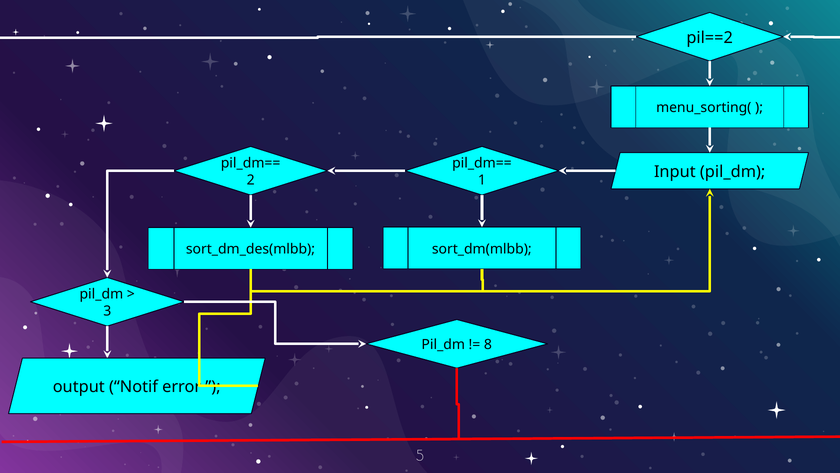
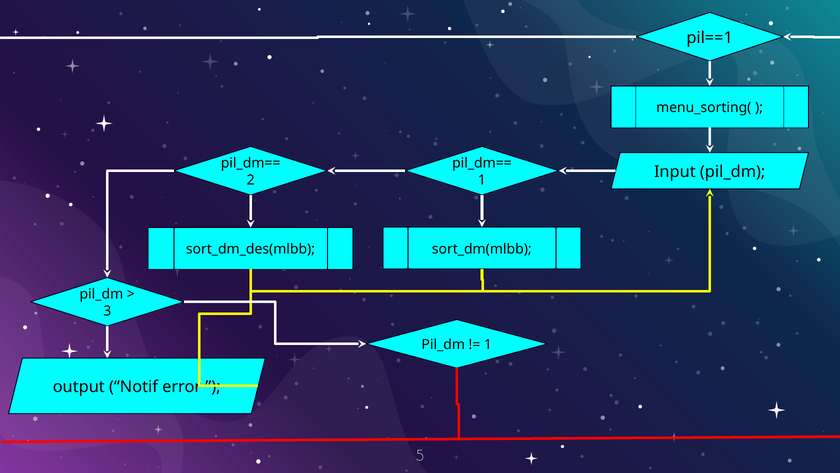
pil==2: pil==2 -> pil==1 (710, 38)
8: 8 -> 1 (488, 344)
